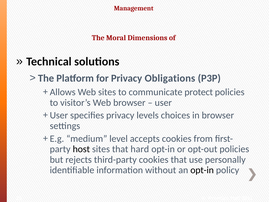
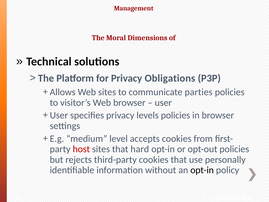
protect: protect -> parties (199, 92)
levels choices: choices -> policies (175, 115)
host colour: black -> red (81, 149)
